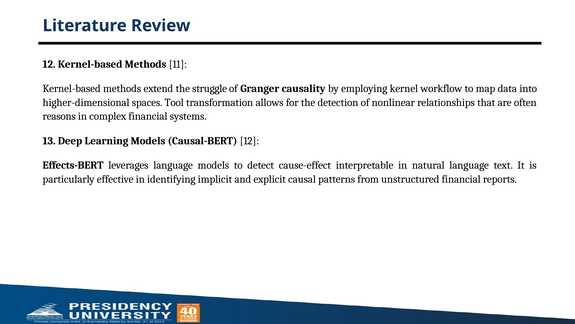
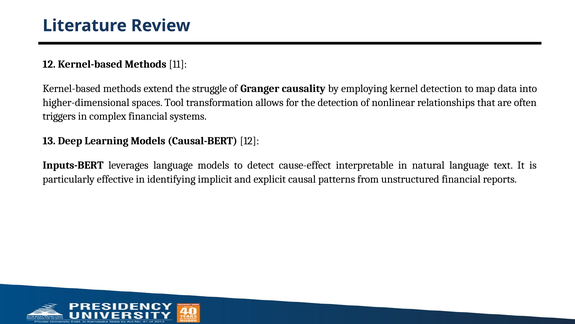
kernel workflow: workflow -> detection (441, 89)
reasons: reasons -> triggers (59, 116)
Effects-BERT: Effects-BERT -> Inputs-BERT (73, 165)
